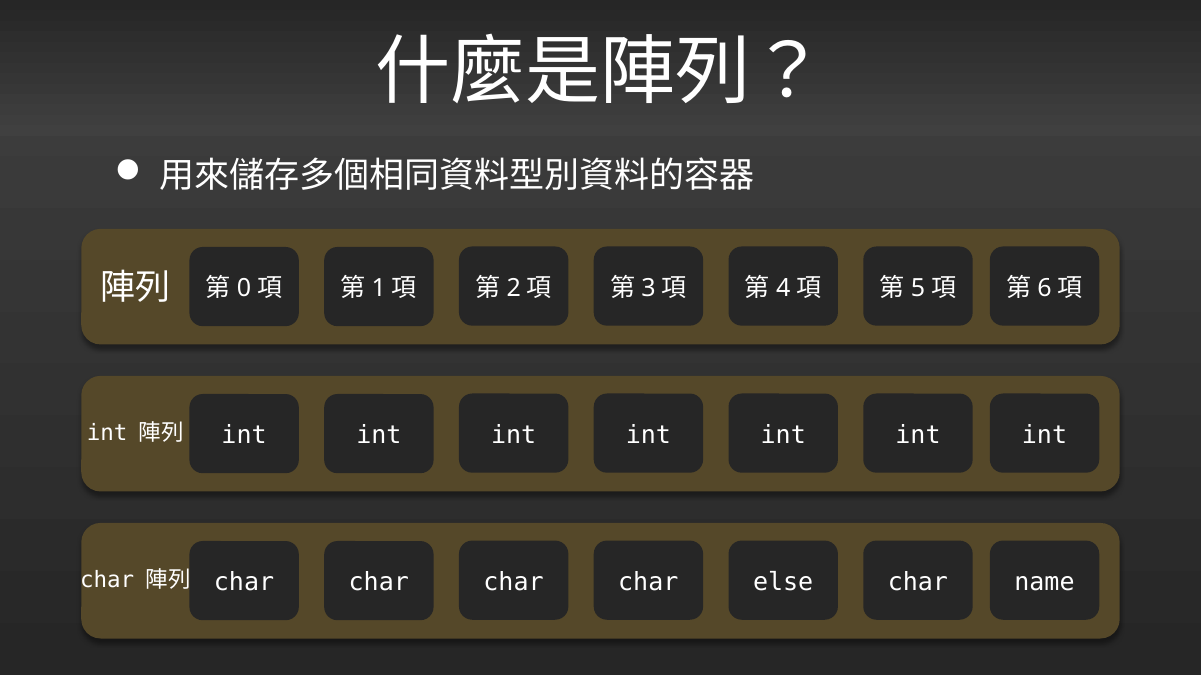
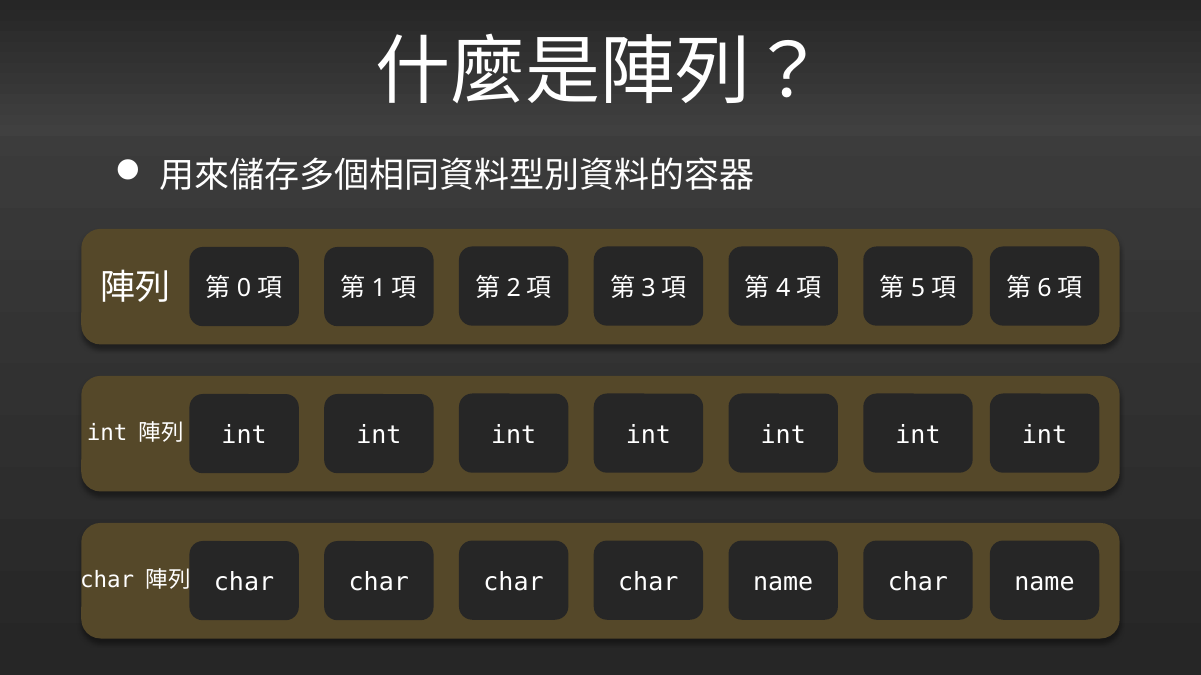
char char else: else -> name (783, 582)
